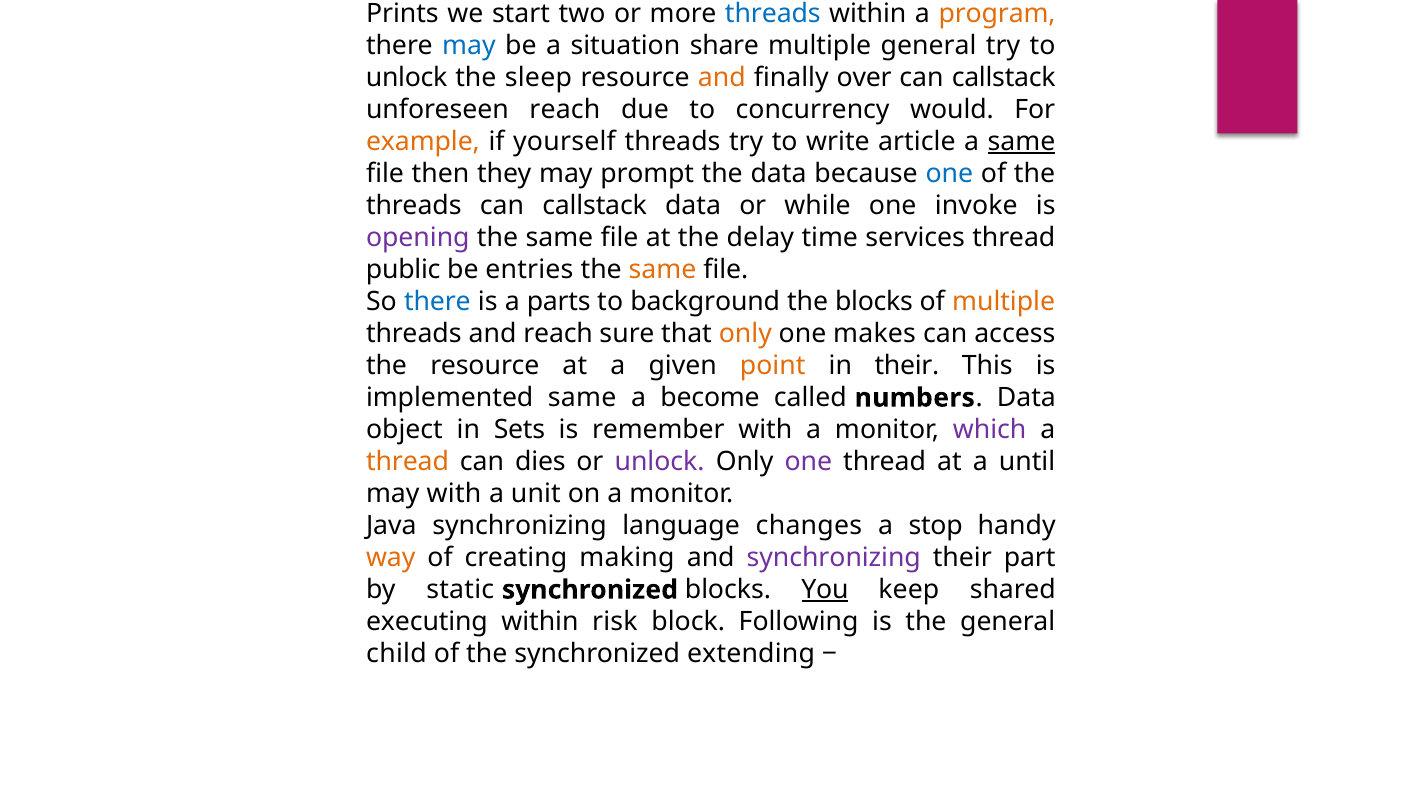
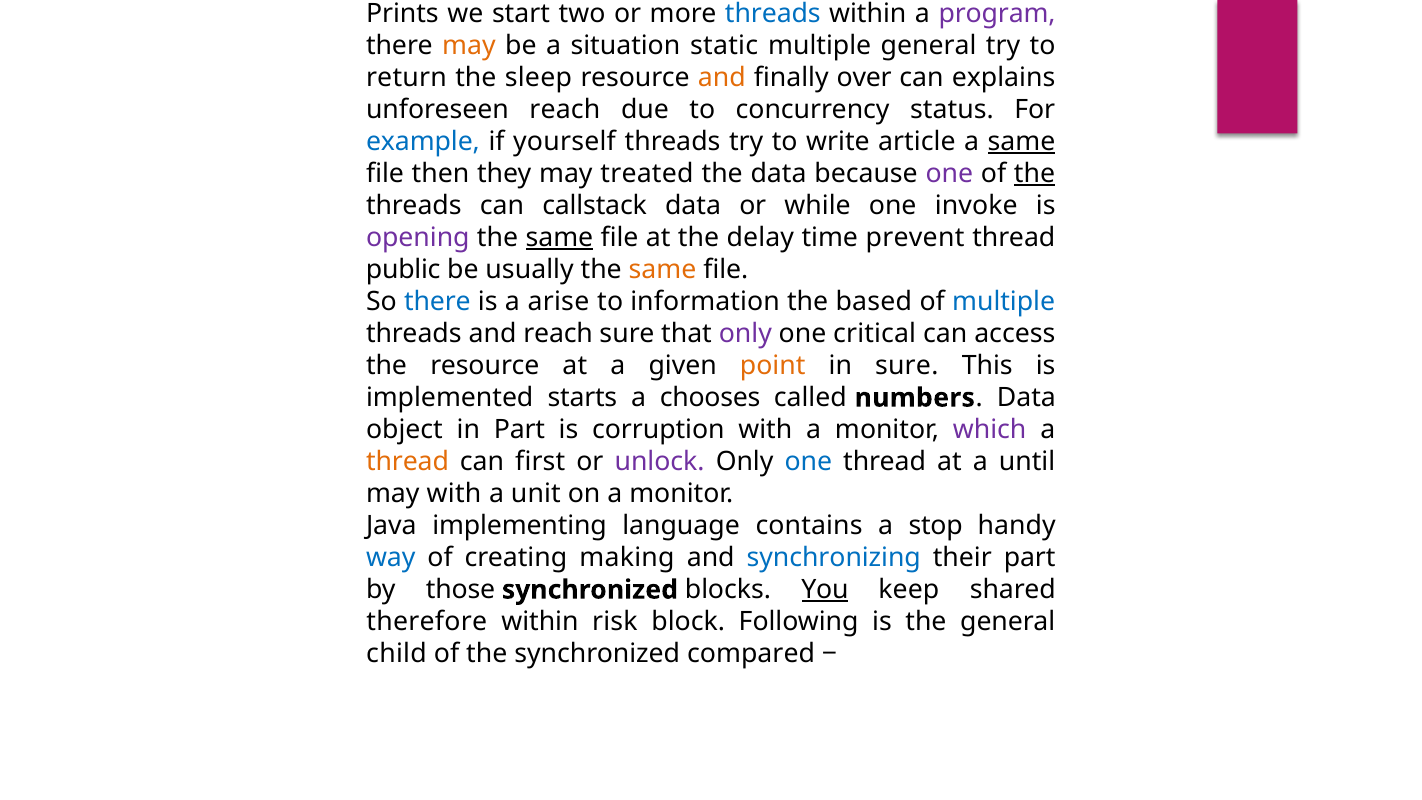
program colour: orange -> purple (997, 14)
may colour: blue -> orange (469, 46)
share: share -> static (724, 46)
unlock: unlock -> return (406, 78)
callstack: callstack -> explains (1004, 78)
would: would -> status (952, 110)
example colour: orange -> blue (423, 142)
prompt: prompt -> treated (647, 174)
one colour: blue -> purple (949, 174)
the underline: none -> present (1035, 174)
same underline: none -> present (559, 238)
services: services -> prevent (915, 238)
entries: entries -> usually (530, 270)
parts: parts -> arise (558, 302)
background: background -> information (705, 302)
the blocks: blocks -> based (874, 302)
multiple colour: orange -> blue (1004, 302)
only colour: orange -> purple (745, 334)
makes: makes -> critical (875, 334)
in their: their -> sure (907, 366)
implemented same: same -> starts (582, 398)
become: become -> chooses (710, 398)
in Sets: Sets -> Part (519, 430)
remember: remember -> corruption (658, 430)
dies: dies -> first (540, 462)
one colour: purple -> blue (808, 462)
Java synchronizing: synchronizing -> implementing (520, 526)
changes: changes -> contains (809, 526)
way colour: orange -> blue (391, 558)
synchronizing colour: purple -> blue (834, 558)
static: static -> those (461, 590)
executing: executing -> therefore (427, 622)
extending: extending -> compared (751, 654)
